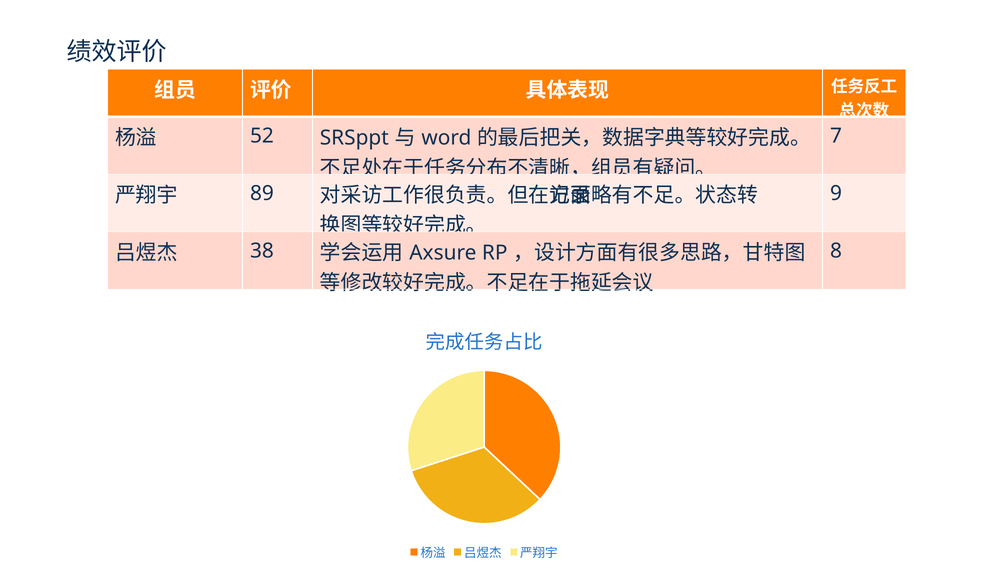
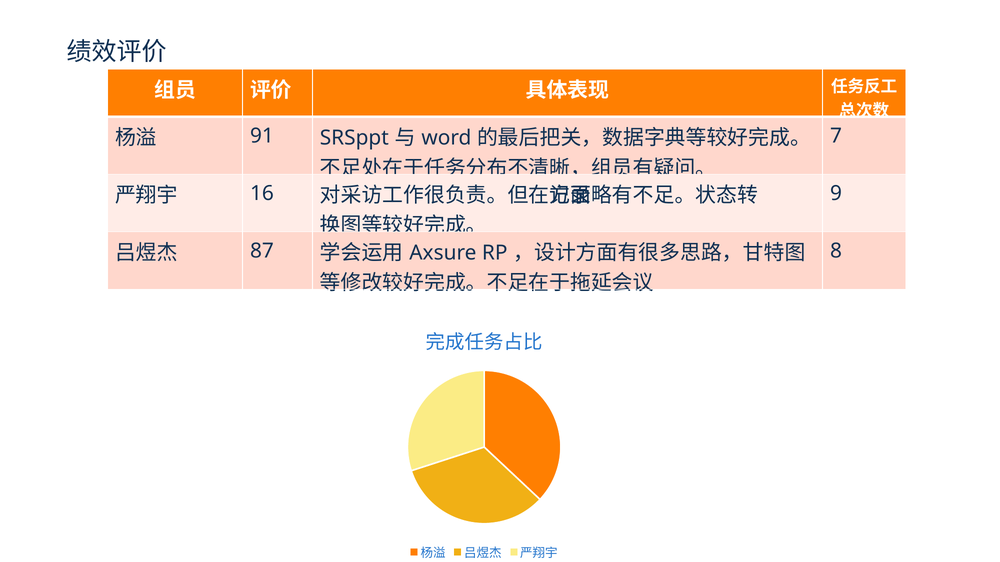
52: 52 -> 91 (262, 136)
89: 89 -> 16 (262, 194)
38: 38 -> 87 (262, 251)
